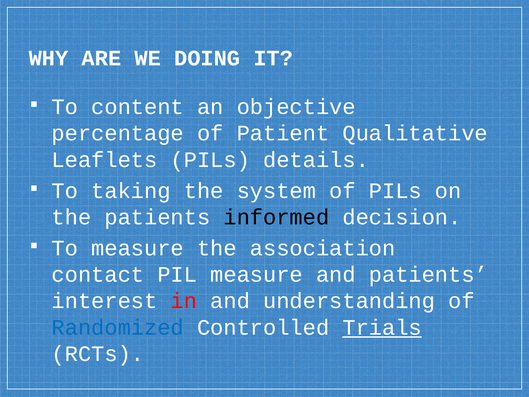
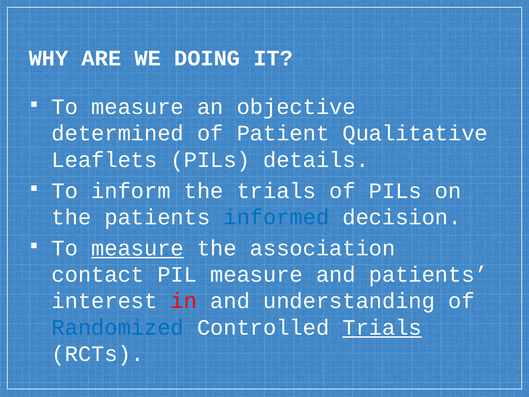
content: content -> measure (138, 107)
percentage: percentage -> determined (118, 133)
taking: taking -> inform (131, 191)
the system: system -> trials (276, 191)
informed colour: black -> blue (276, 217)
measure underline: none -> present (138, 248)
